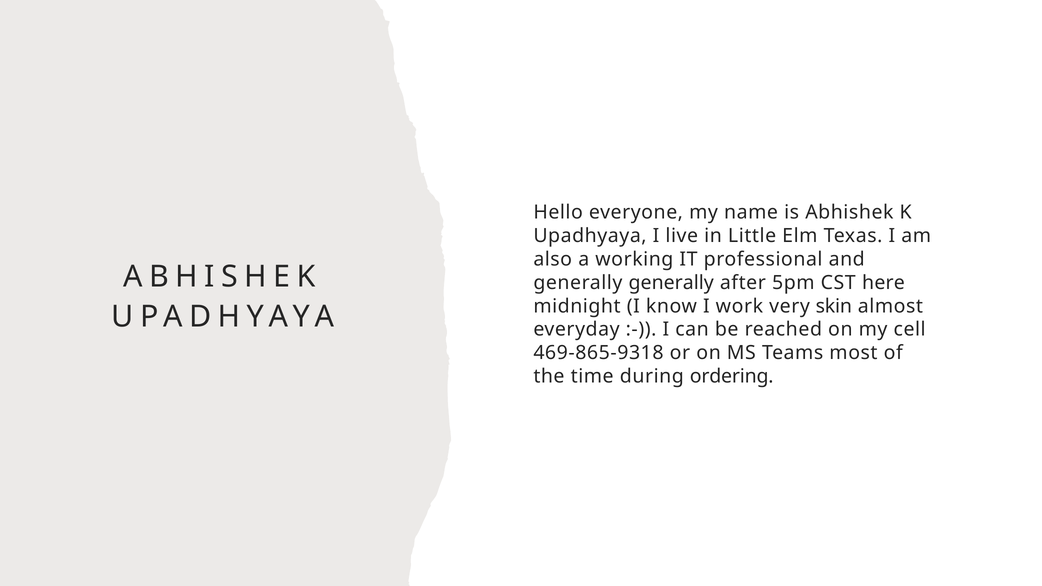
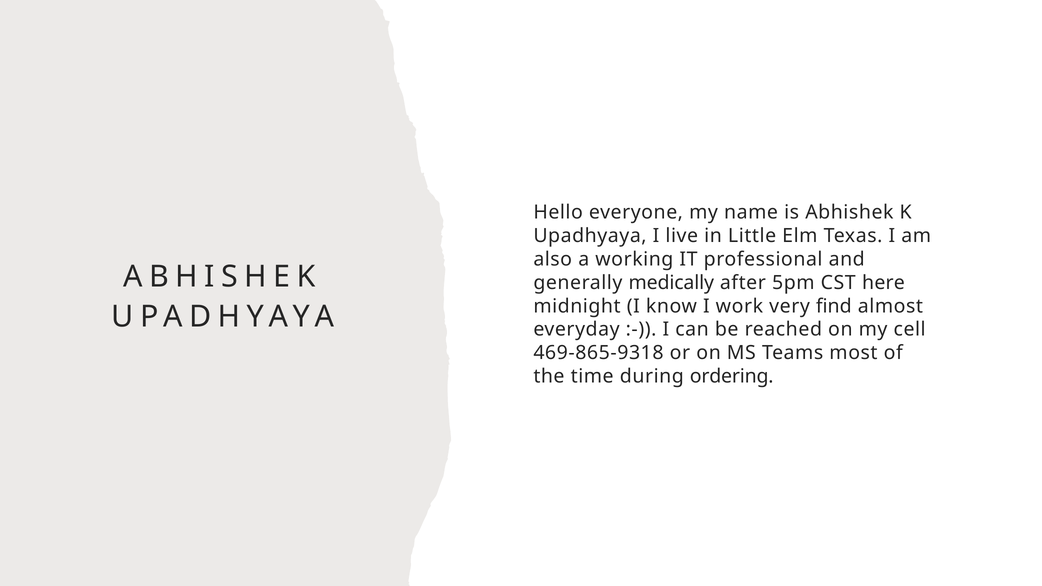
generally generally: generally -> medically (671, 283)
skin: skin -> find (834, 306)
